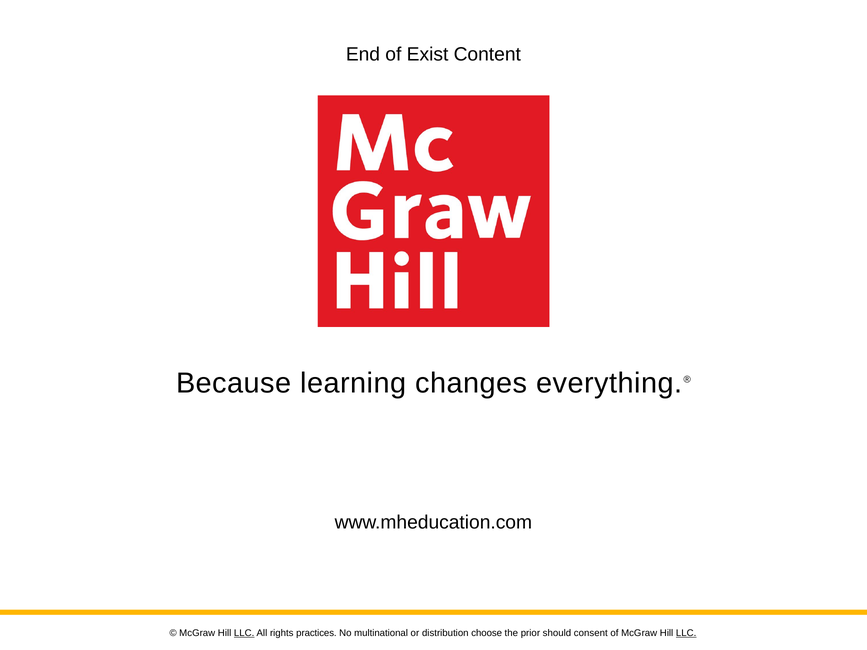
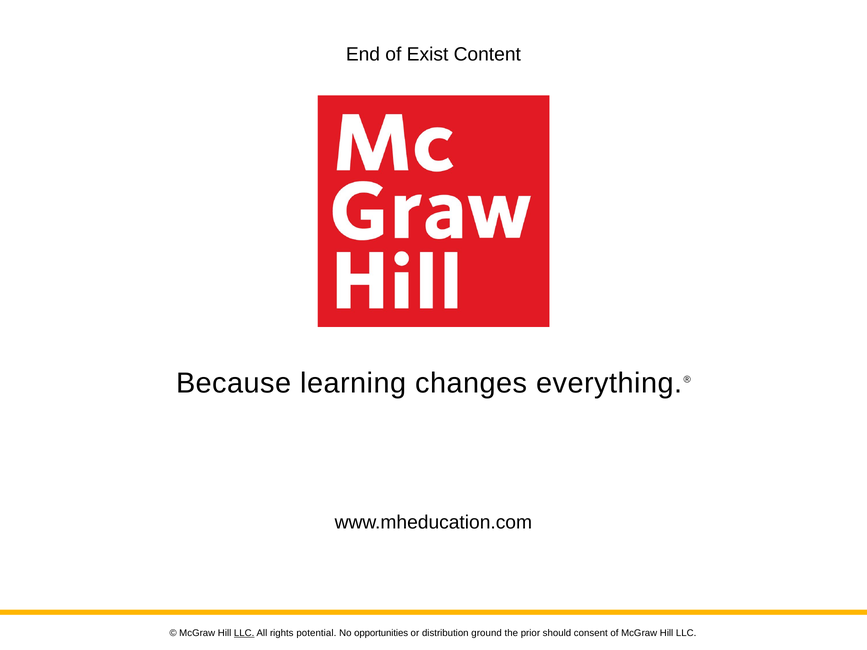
practices: practices -> potential (316, 633)
multinational: multinational -> opportunities (381, 633)
choose: choose -> ground (487, 633)
LLC underline: present -> none (686, 633)
